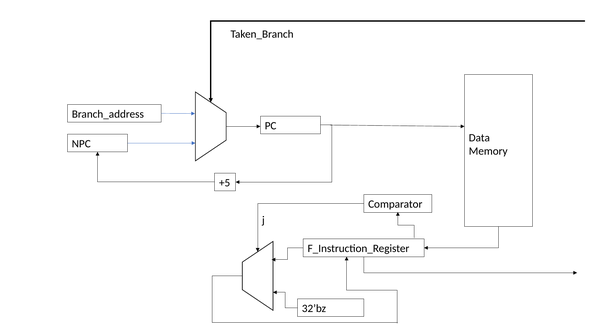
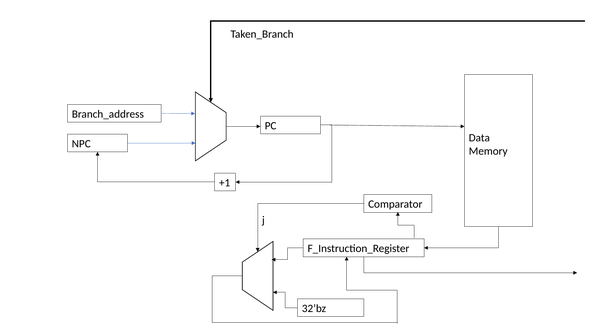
+5: +5 -> +1 (225, 183)
